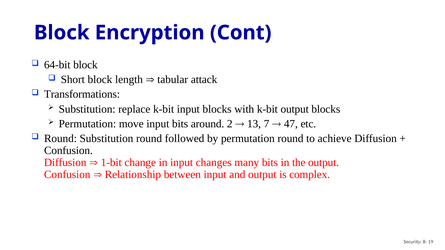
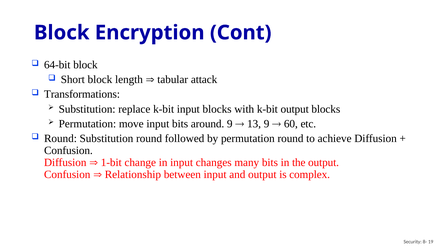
around 2: 2 -> 9 (230, 124)
13 7: 7 -> 9 (267, 124)
47: 47 -> 60 (291, 124)
